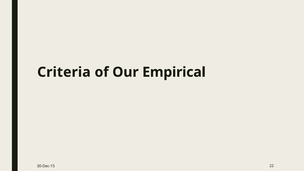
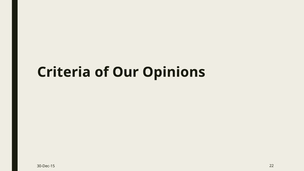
Empirical: Empirical -> Opinions (174, 72)
